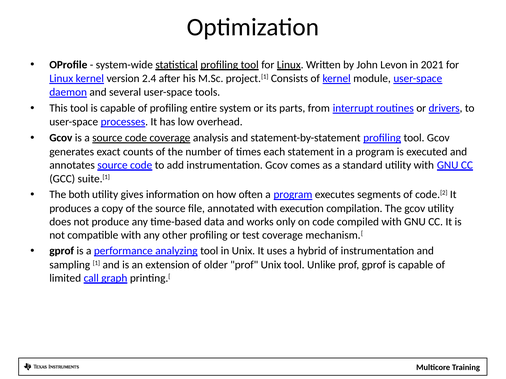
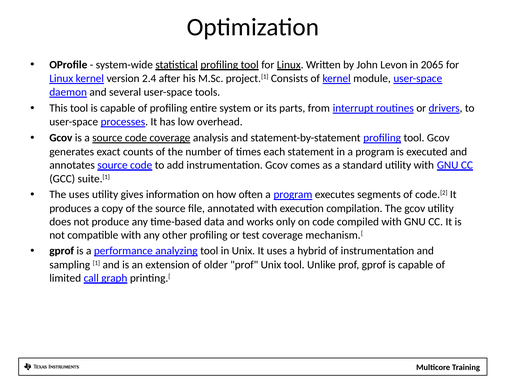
2021: 2021 -> 2065 (432, 65)
The both: both -> uses (79, 195)
